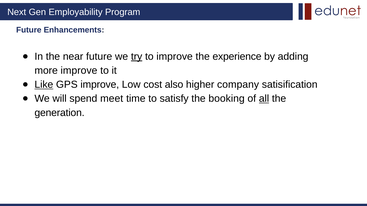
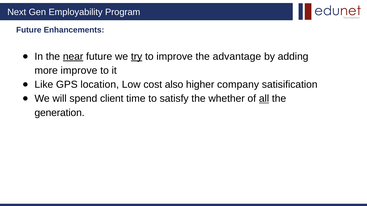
near underline: none -> present (73, 57)
experience: experience -> advantage (237, 57)
Like underline: present -> none (44, 85)
GPS improve: improve -> location (100, 85)
meet: meet -> client (112, 99)
booking: booking -> whether (227, 99)
